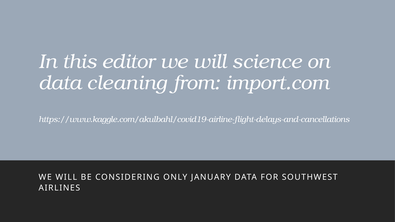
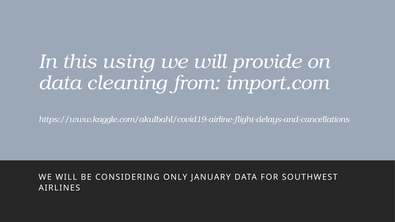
editor: editor -> using (128, 62)
science: science -> provide (267, 62)
